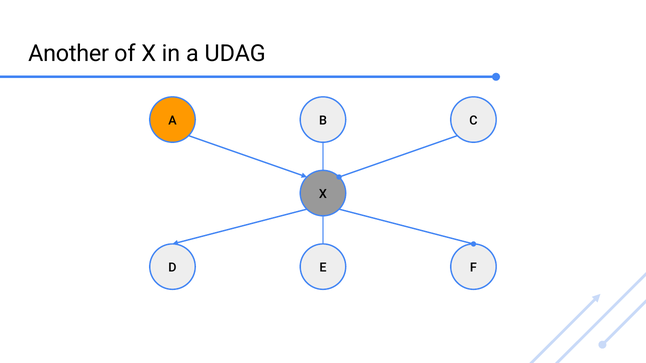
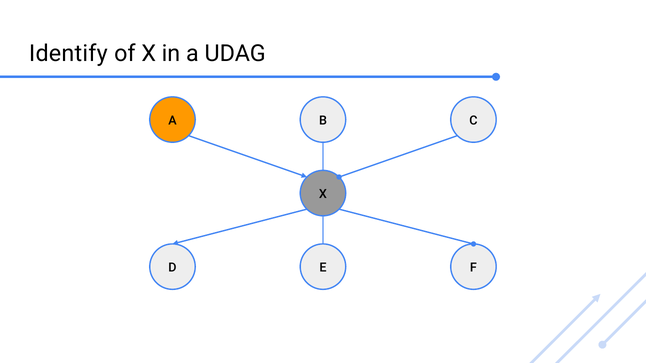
Another: Another -> Identify (68, 54)
